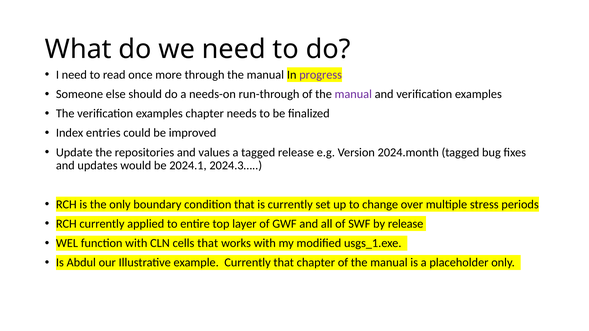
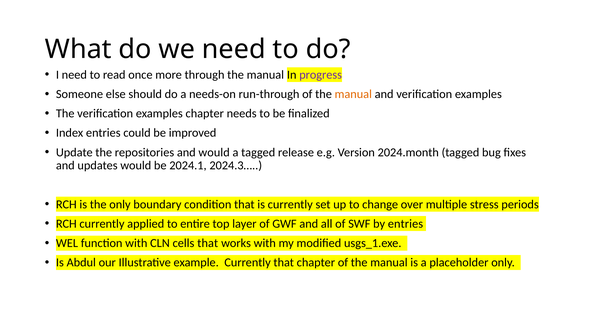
manual colour: purple -> orange (353, 94)
and values: values -> would (214, 152)
by release: release -> entries (405, 224)
